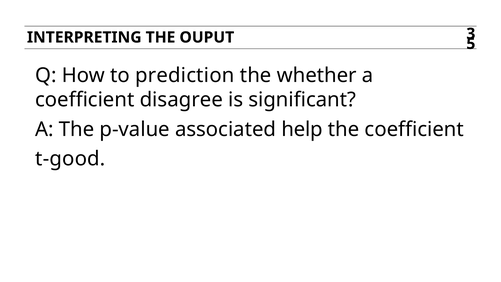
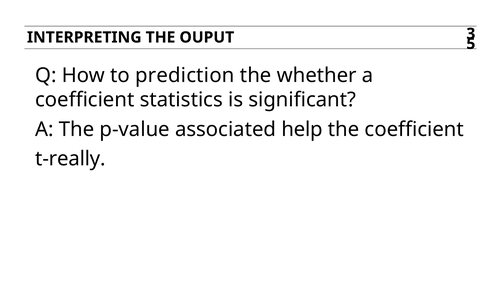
disagree: disagree -> statistics (181, 100)
t-good: t-good -> t-really (70, 158)
